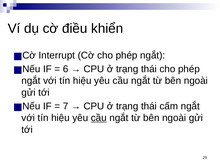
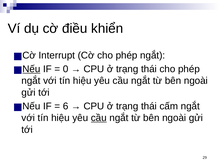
Nếu underline: none -> present (31, 69)
6: 6 -> 0 (66, 69)
7: 7 -> 6 (66, 106)
